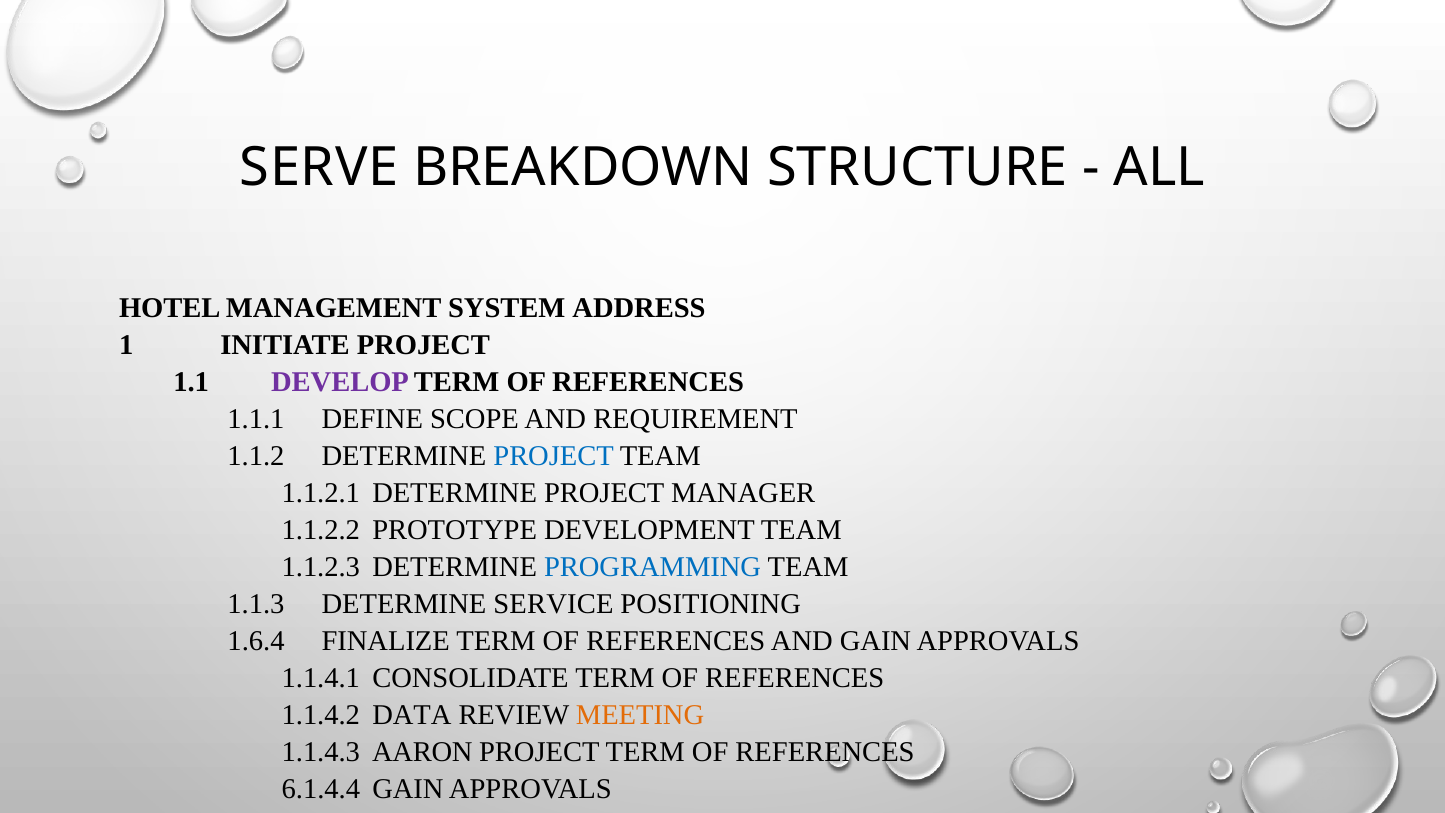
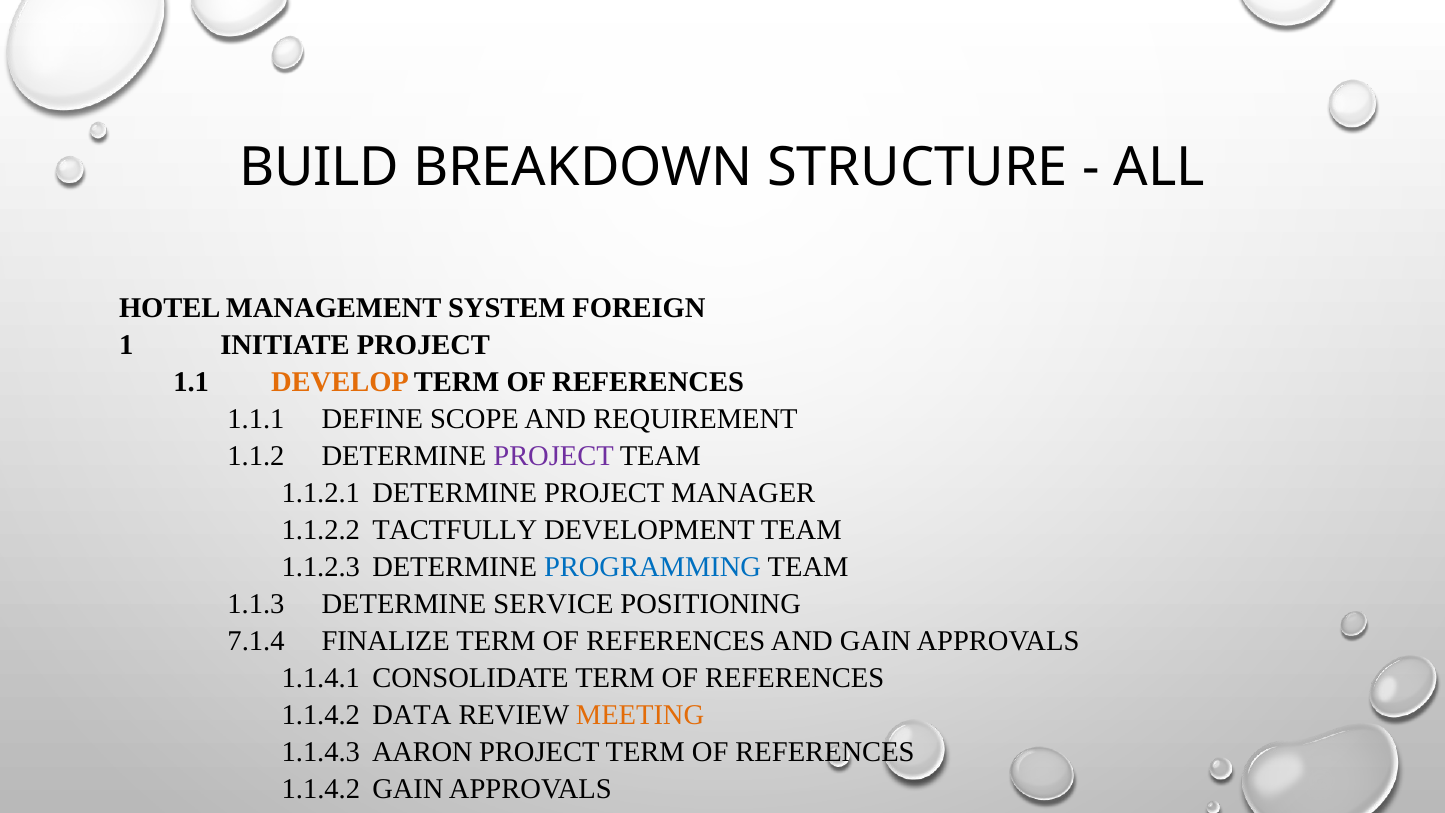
SERVE: SERVE -> BUILD (319, 168)
ADDRESS: ADDRESS -> FOREIGN (639, 308)
DEVELOP colour: purple -> orange (340, 382)
PROJECT colour: blue -> purple (554, 456)
PROTOTYPE: PROTOTYPE -> TACTFULLY (455, 530)
1.6.4: 1.6.4 -> 7.1.4 (256, 641)
6.1.4.4: 6.1.4.4 -> 1.1.4.2 (321, 789)
